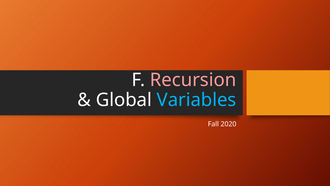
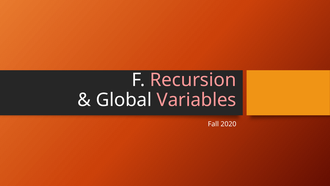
Variables colour: light blue -> pink (197, 100)
